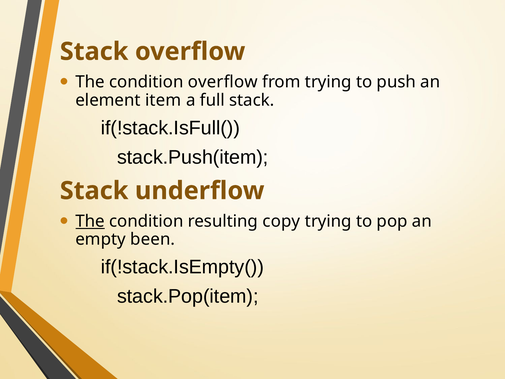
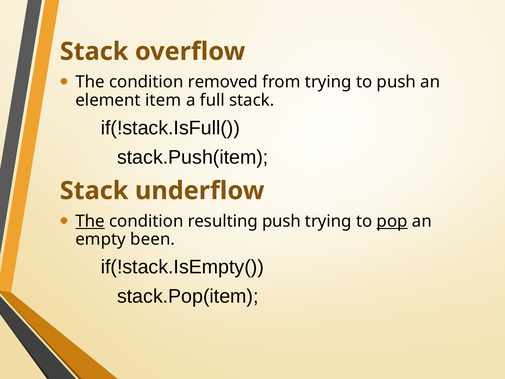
condition overflow: overflow -> removed (223, 82)
resulting copy: copy -> push (282, 221)
pop underline: none -> present (392, 221)
